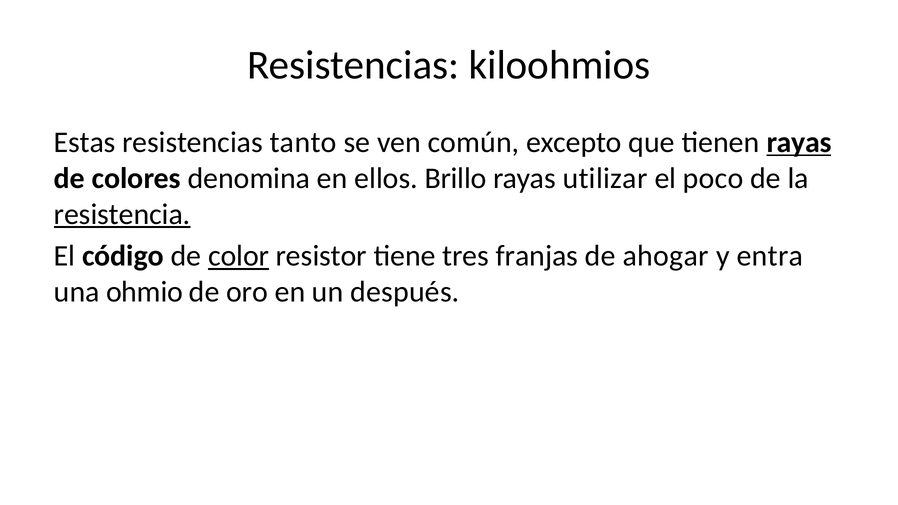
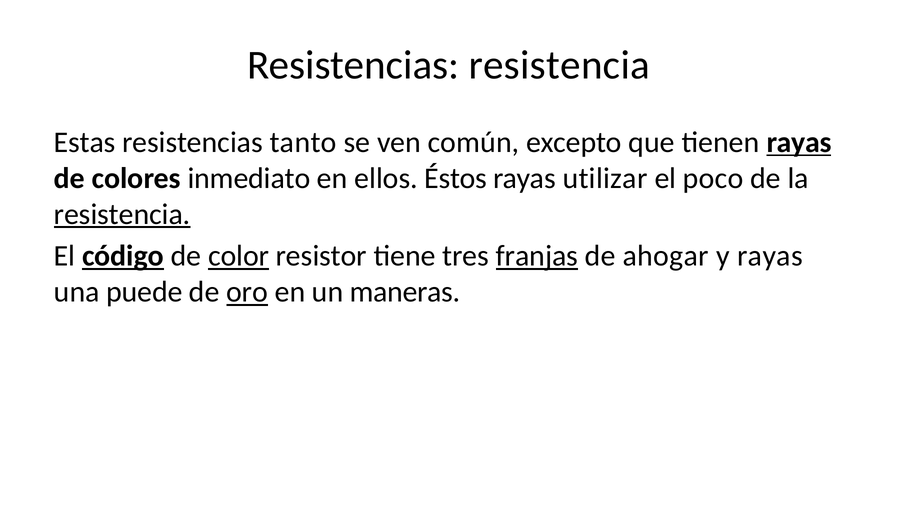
Resistencias kiloohmios: kiloohmios -> resistencia (559, 65)
denomina: denomina -> inmediato (249, 178)
Brillo: Brillo -> Éstos (456, 178)
código underline: none -> present (123, 256)
franjas underline: none -> present (537, 256)
y entra: entra -> rayas (770, 256)
ohmio: ohmio -> puede (144, 292)
oro underline: none -> present (247, 292)
después: después -> maneras (405, 292)
